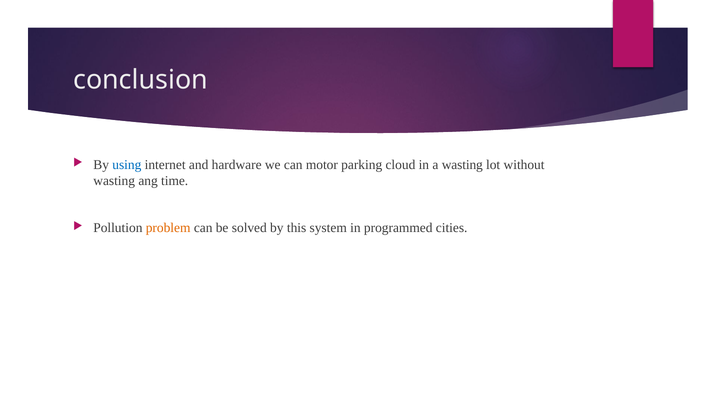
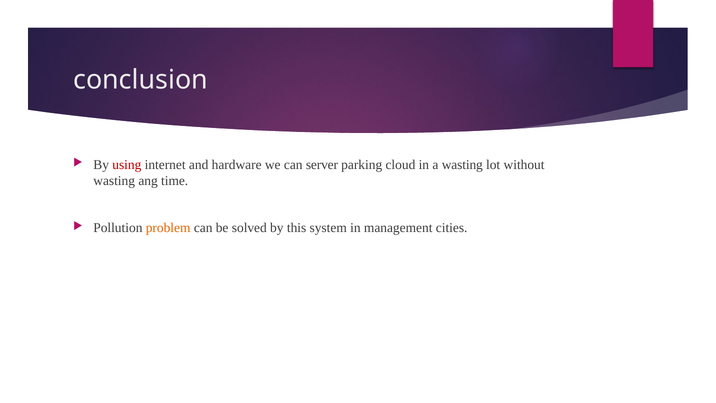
using colour: blue -> red (127, 165)
motor: motor -> server (322, 165)
programmed: programmed -> management (398, 228)
